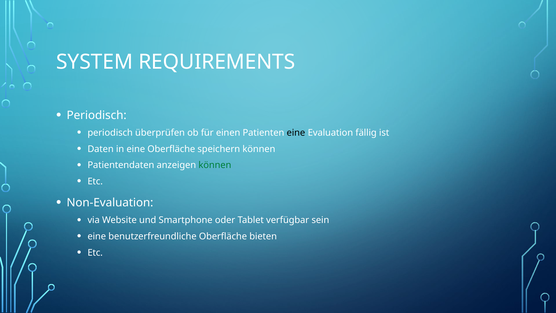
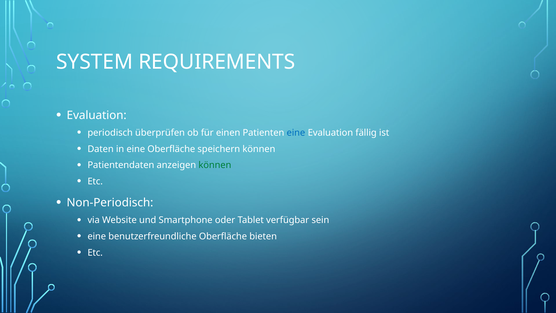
Periodisch: Periodisch -> Evaluation (97, 115)
eine colour: black -> blue (296, 133)
Non-Evaluation: Non-Evaluation -> Non-Periodisch (110, 203)
